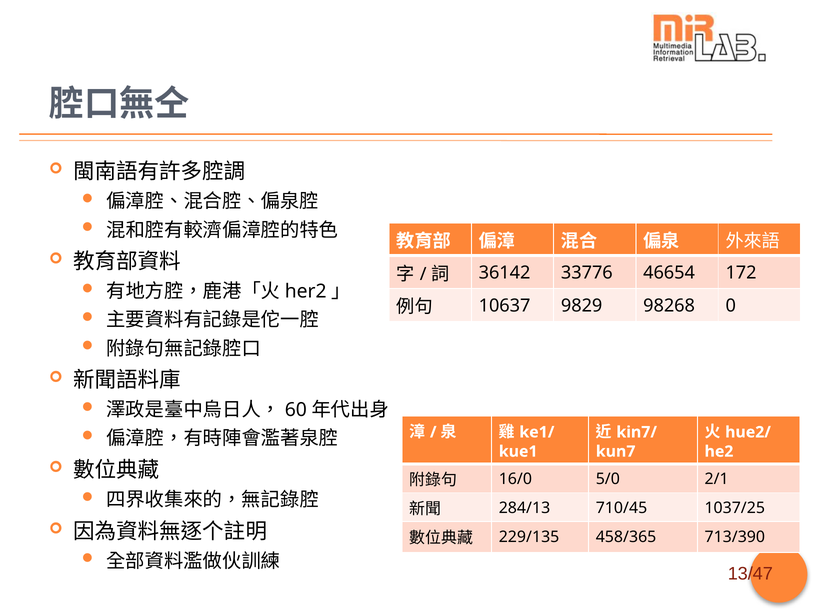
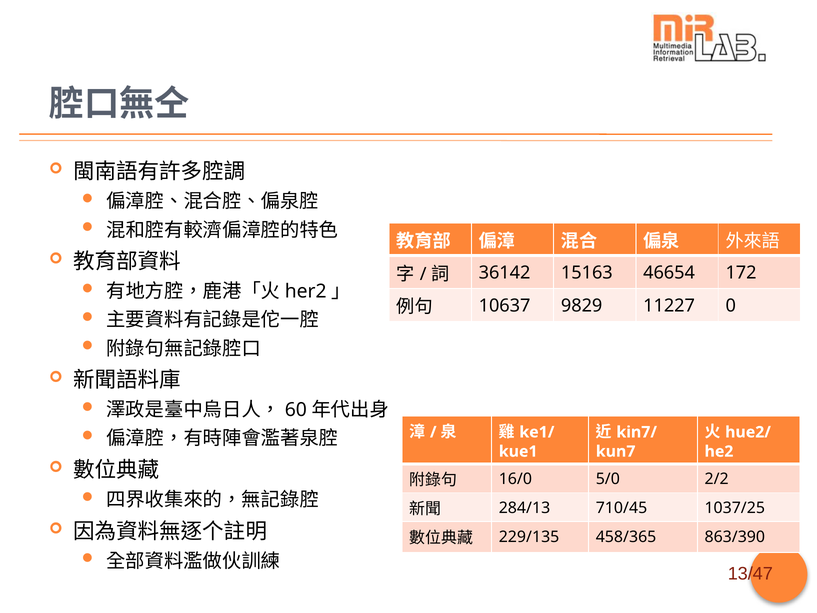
33776: 33776 -> 15163 (587, 273)
98268: 98268 -> 11227 (669, 306)
2/1: 2/1 -> 2/2 (717, 479)
713/390: 713/390 -> 863/390 (735, 537)
